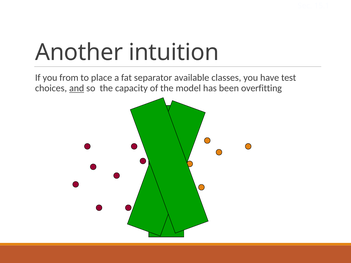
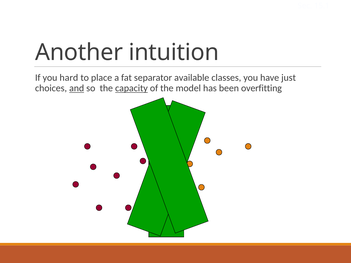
from: from -> hard (69, 78)
test: test -> just (289, 78)
capacity underline: none -> present (131, 88)
